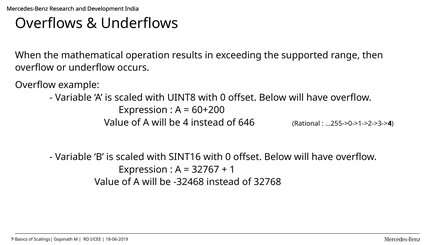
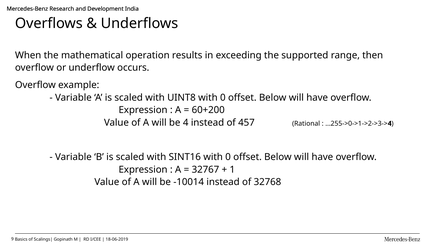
646: 646 -> 457 (246, 122)
-32468: -32468 -> -10014 (189, 182)
